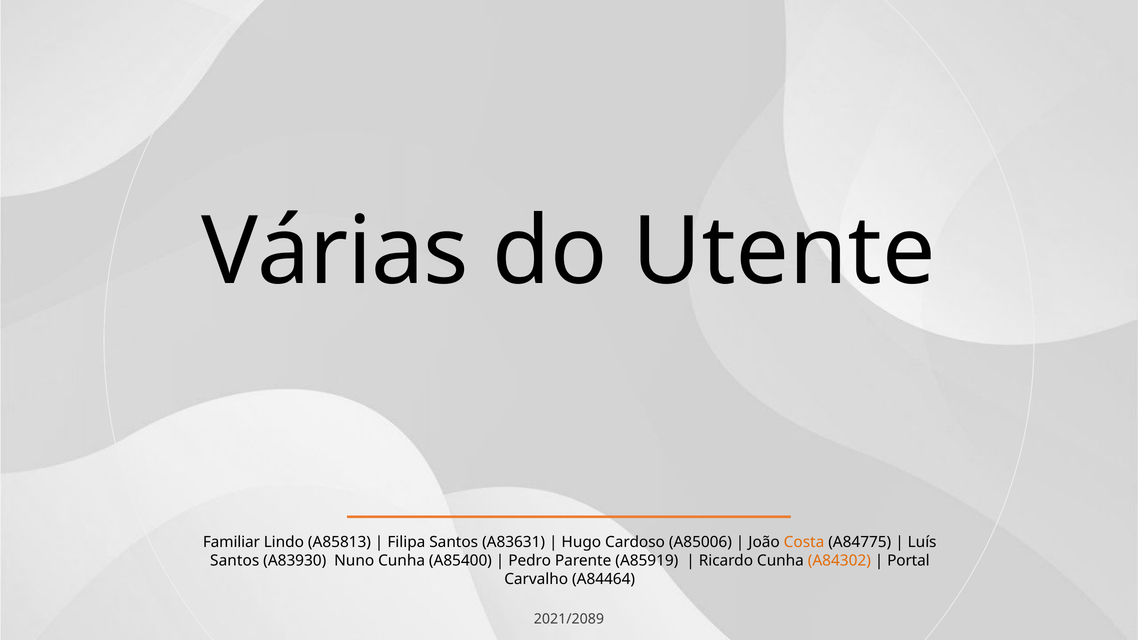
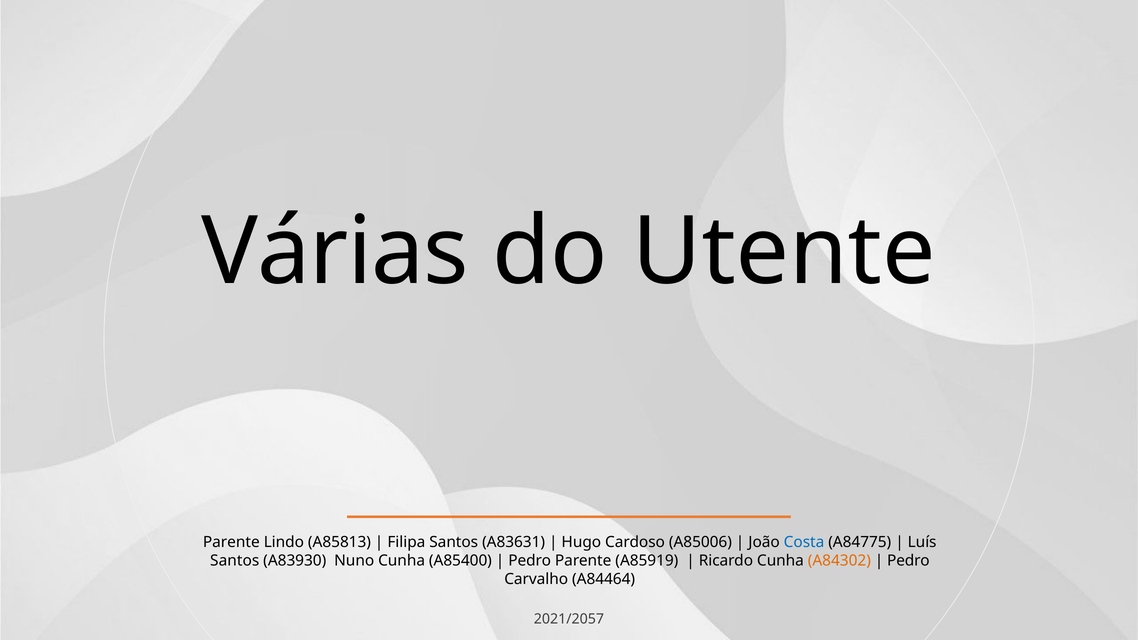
Familiar: Familiar -> Parente (231, 542)
Costa colour: orange -> blue (804, 542)
Portal: Portal -> Pedro (908, 561)
2021/2089: 2021/2089 -> 2021/2057 (569, 619)
